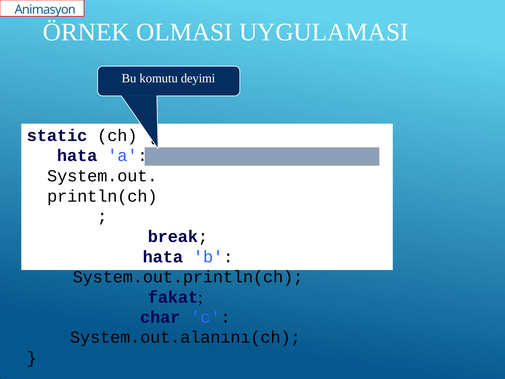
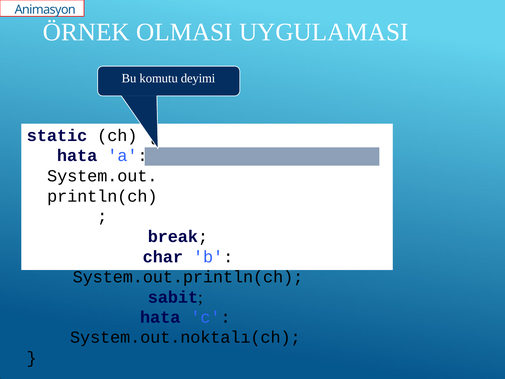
hata: hata -> char (163, 257)
fakat: fakat -> sabit (173, 297)
char: char -> hata (160, 317)
System.out.alanını(ch: System.out.alanını(ch -> System.out.noktalı(ch (185, 337)
